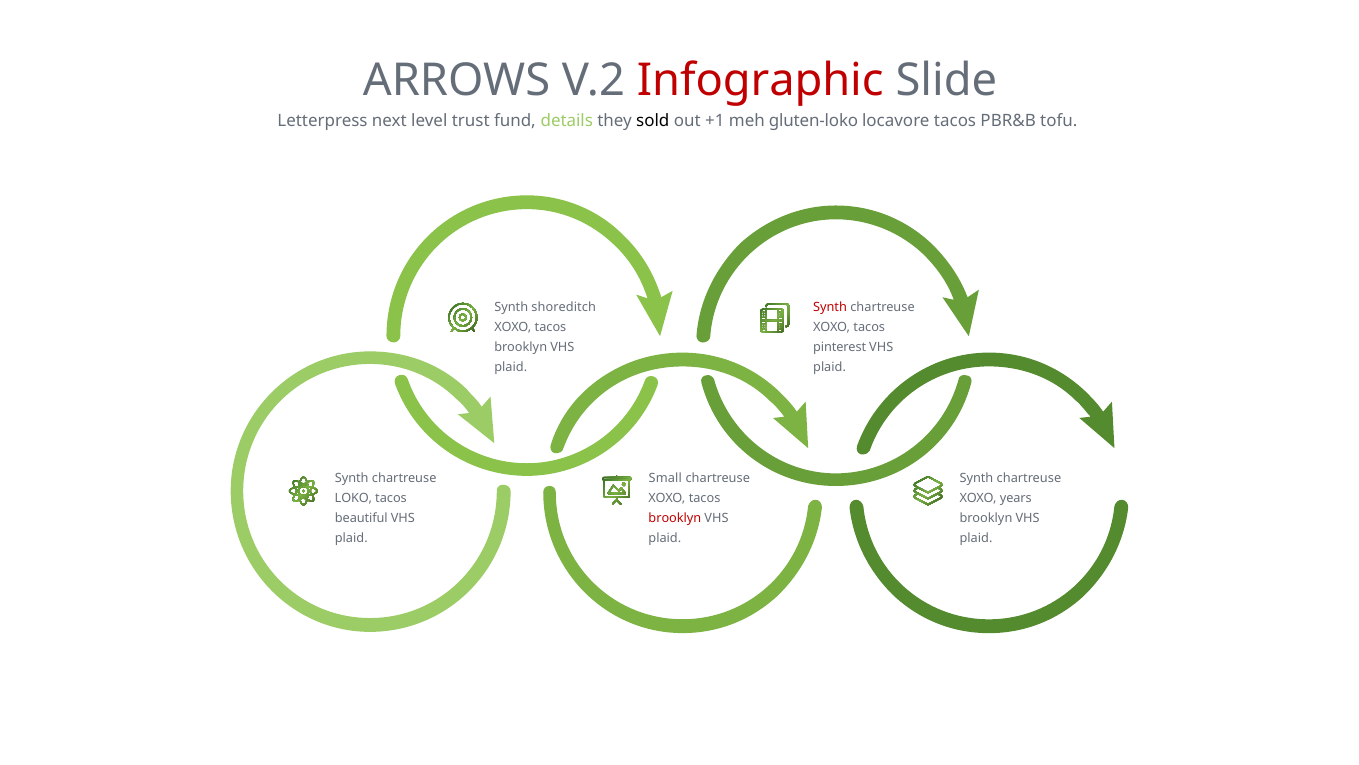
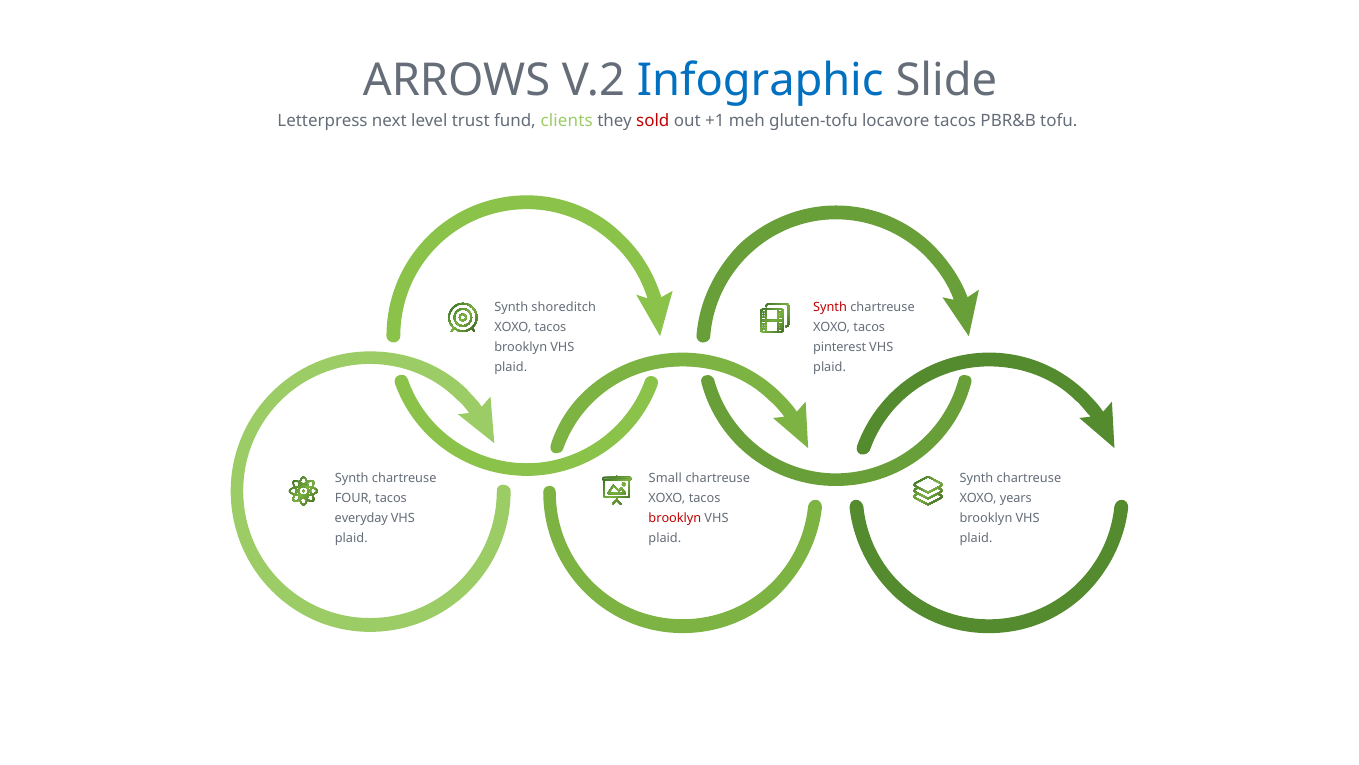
Infographic colour: red -> blue (760, 81)
details: details -> clients (567, 121)
sold colour: black -> red (653, 121)
gluten-loko: gluten-loko -> gluten-tofu (814, 121)
LOKO: LOKO -> FOUR (353, 498)
beautiful: beautiful -> everyday (361, 518)
